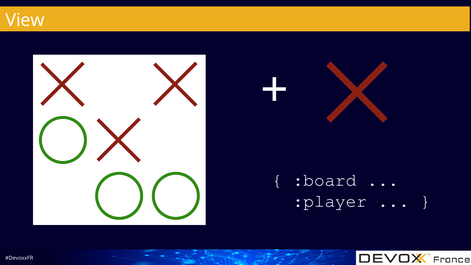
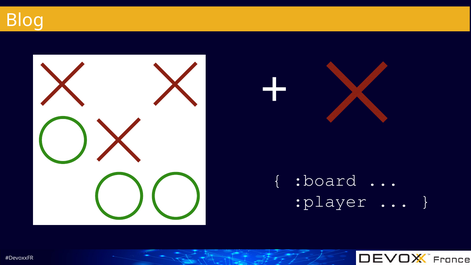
View: View -> Blog (25, 20)
